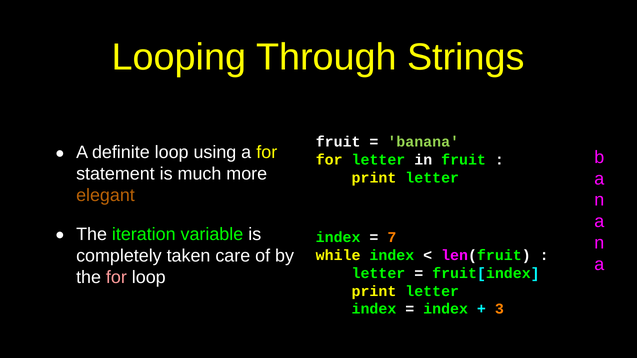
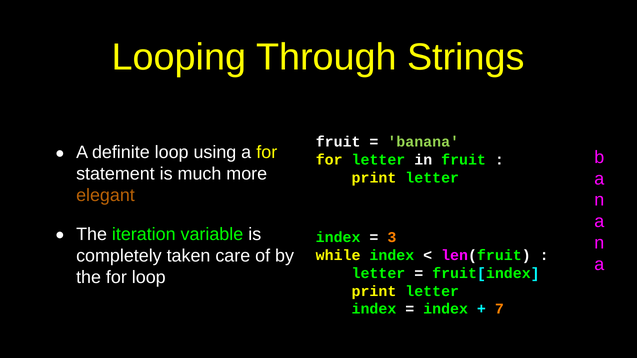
7: 7 -> 3 (392, 238)
for colour: pink -> white (116, 277)
3: 3 -> 7 (499, 309)
